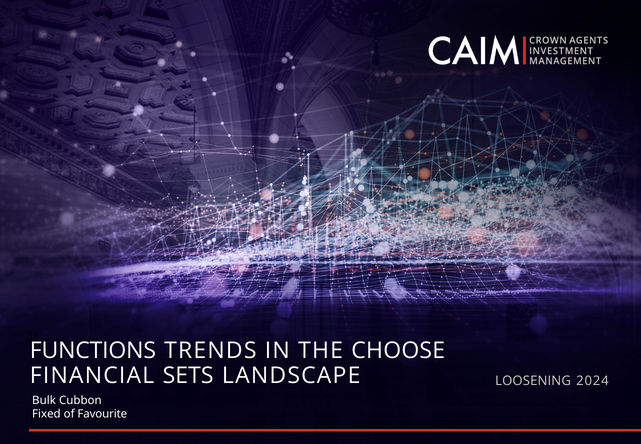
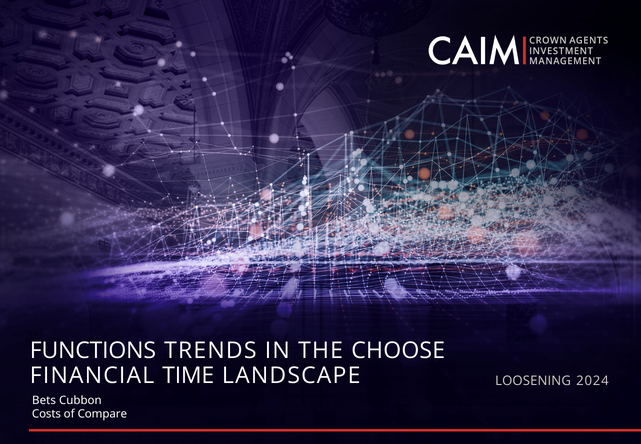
SETS: SETS -> TIME (188, 375)
Bulk: Bulk -> Bets (44, 400)
Fixed: Fixed -> Costs (46, 414)
Favourite: Favourite -> Compare (102, 414)
